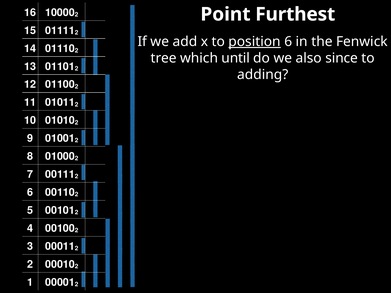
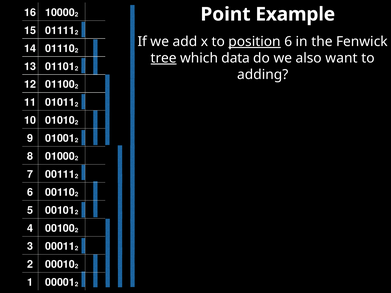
Furthest: Furthest -> Example (295, 14)
tree underline: none -> present (164, 58)
until: until -> data (236, 58)
since: since -> want (342, 58)
